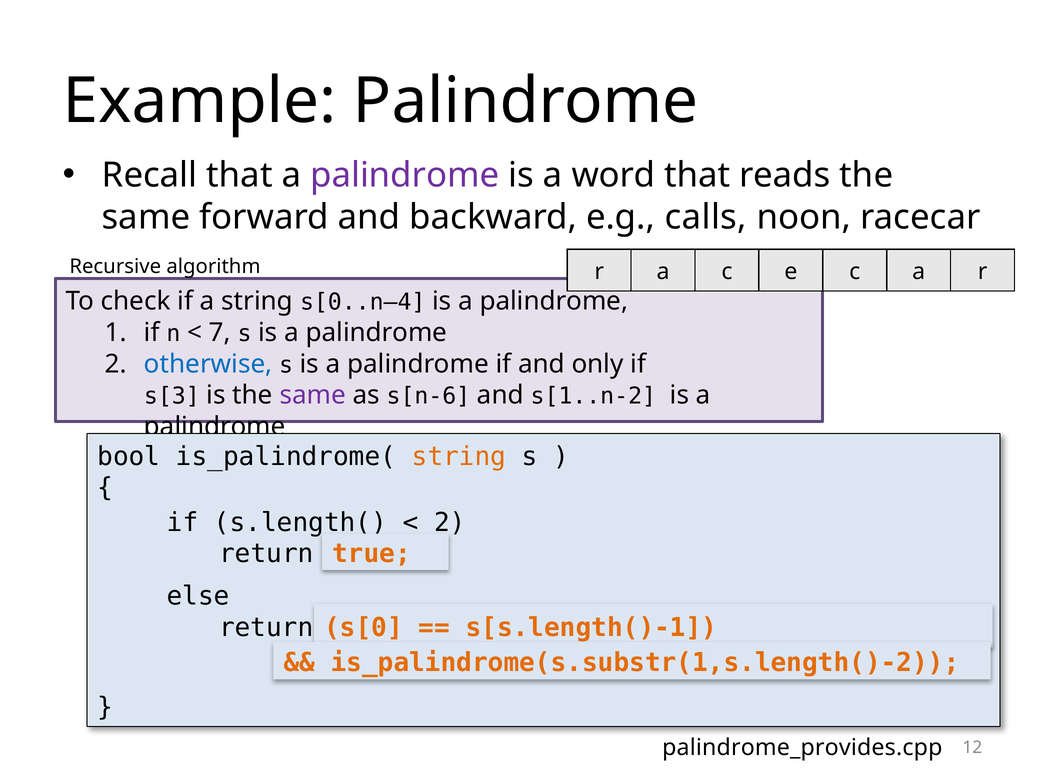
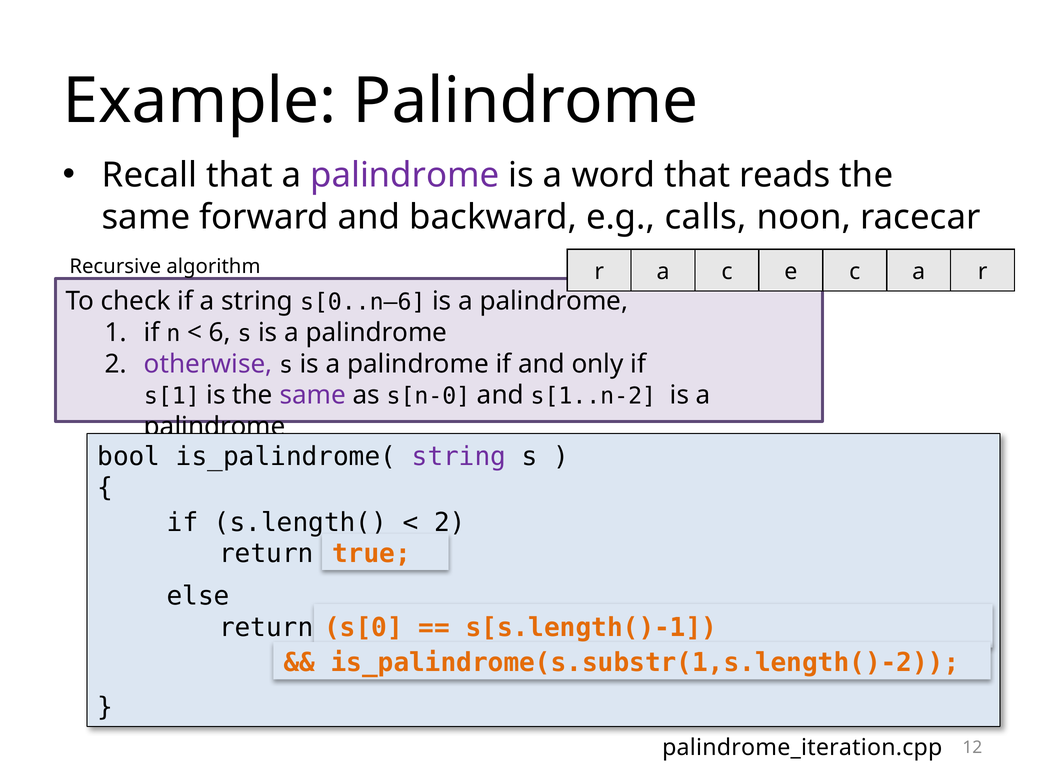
s[0..n–4: s[0..n–4 -> s[0..n–6 (363, 302)
7: 7 -> 6 (220, 332)
otherwise colour: blue -> purple (208, 364)
s[3: s[3 -> s[1 (172, 396)
s[n-6: s[n-6 -> s[n-0 (428, 396)
string colour: orange -> purple (459, 456)
palindrome_provides.cpp: palindrome_provides.cpp -> palindrome_iteration.cpp (802, 747)
